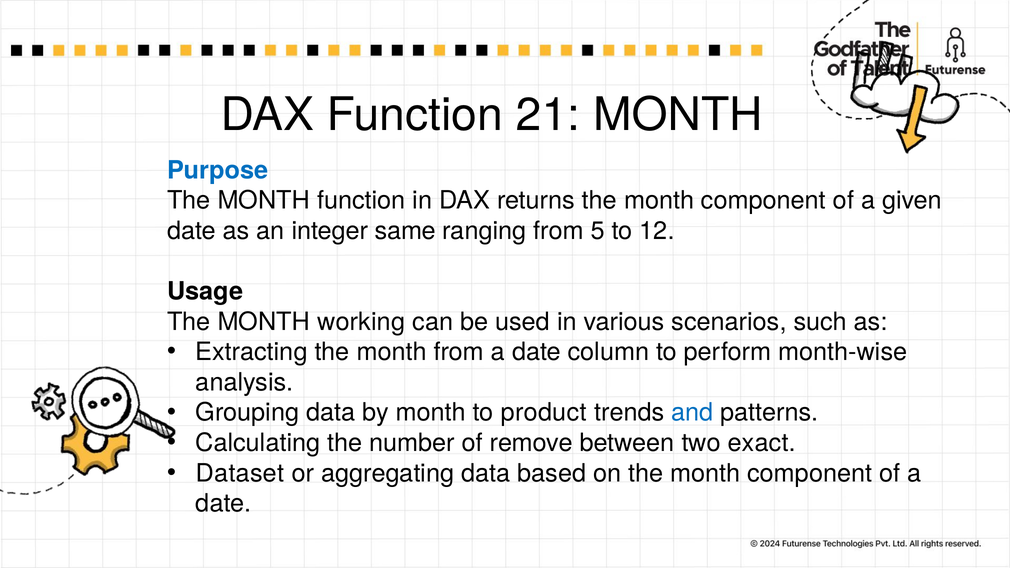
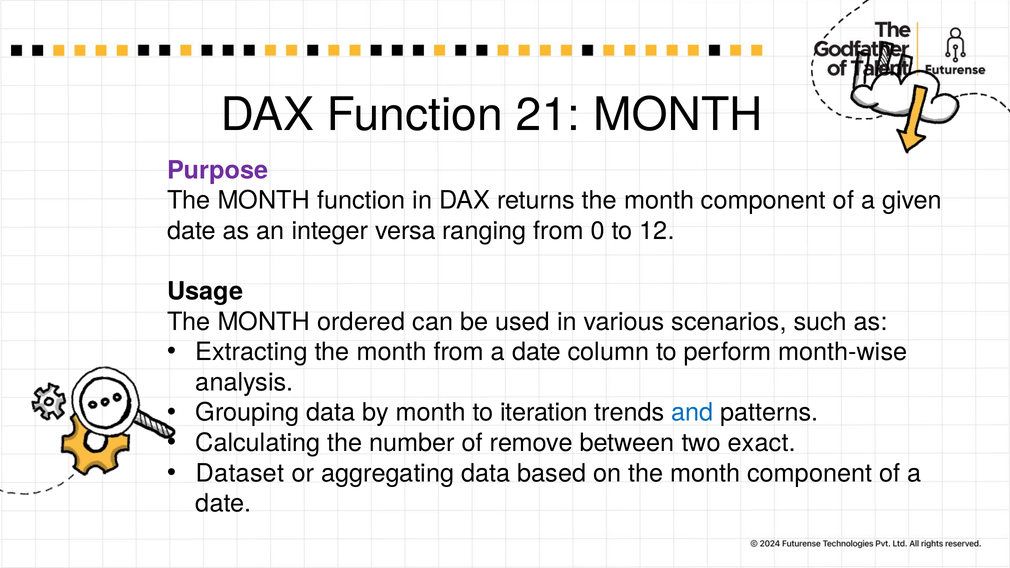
Purpose colour: blue -> purple (218, 170)
same: same -> versa (405, 231)
5: 5 -> 0 (598, 231)
working: working -> ordered (361, 322)
product: product -> iteration (544, 413)
